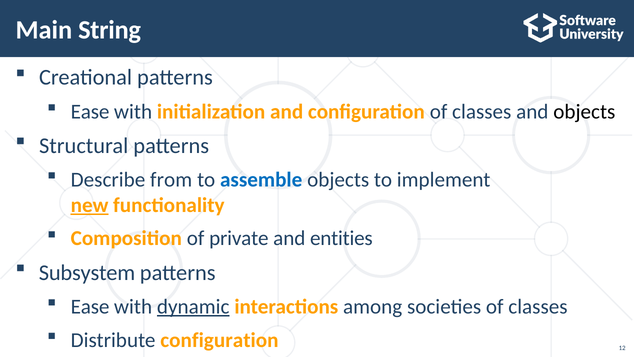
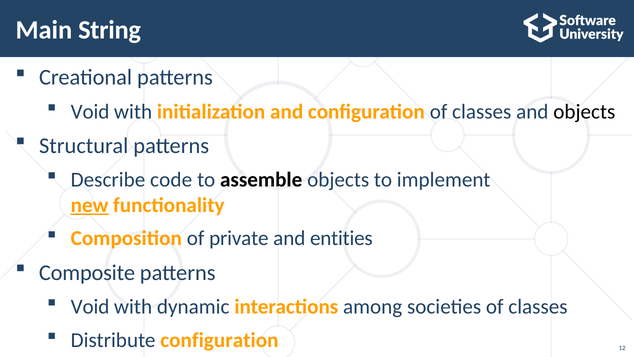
Ease: Ease -> Void (90, 111)
from: from -> code (171, 180)
assemble colour: blue -> black (261, 180)
Subsystem: Subsystem -> Composite (87, 272)
Ease: Ease -> Void (90, 306)
dynamic underline: present -> none (193, 306)
